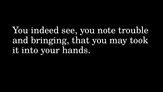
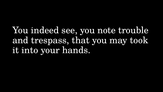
bringing: bringing -> trespass (50, 40)
